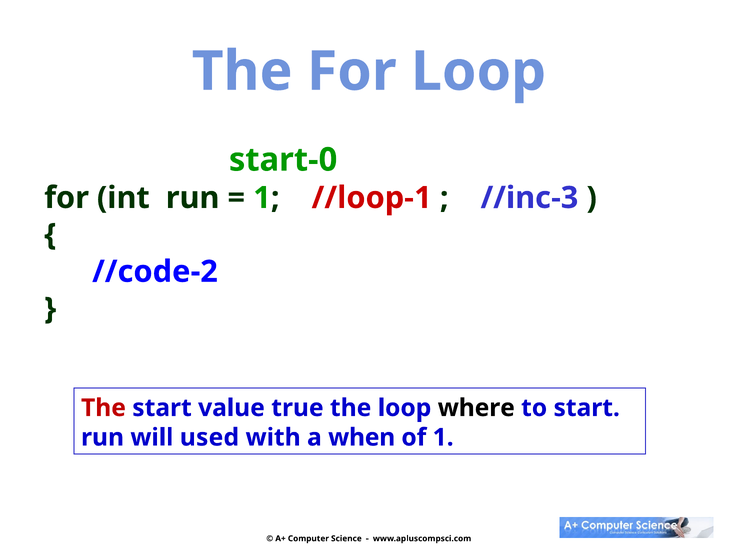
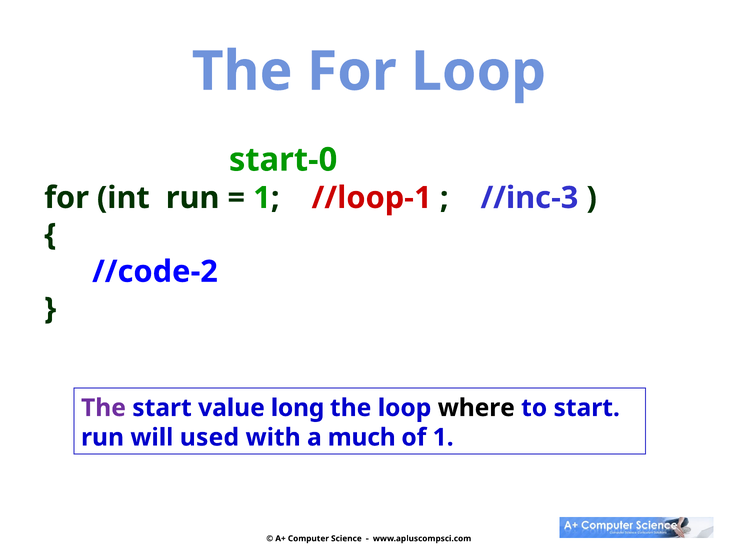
The colour: red -> purple (103, 408)
true: true -> long (298, 408)
when: when -> much (362, 437)
